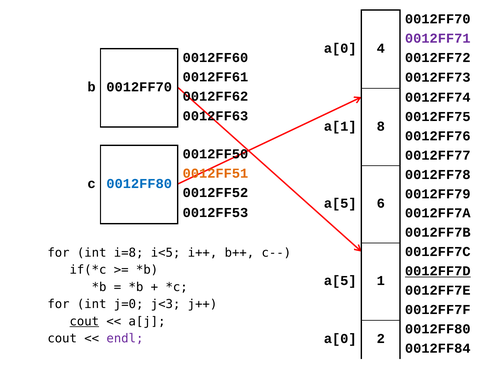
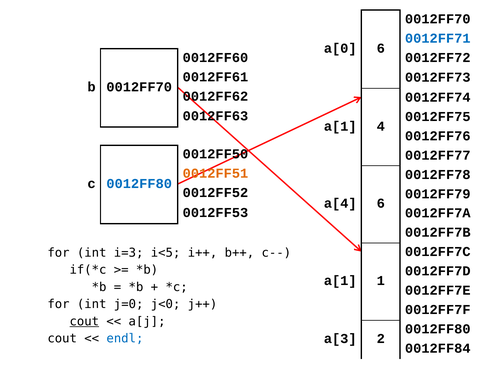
0012FF71 colour: purple -> blue (438, 38)
a[0 4: 4 -> 6 (381, 48)
8: 8 -> 4 (381, 126)
a[5: a[5 -> a[4 (340, 204)
i=8: i=8 -> i=3 (129, 253)
0012FF7D underline: present -> none (438, 271)
a[5: a[5 -> a[1 (340, 281)
j<3: j<3 -> j<0 (166, 304)
endl colour: purple -> blue (125, 339)
a[0: a[0 -> a[3 (340, 339)
